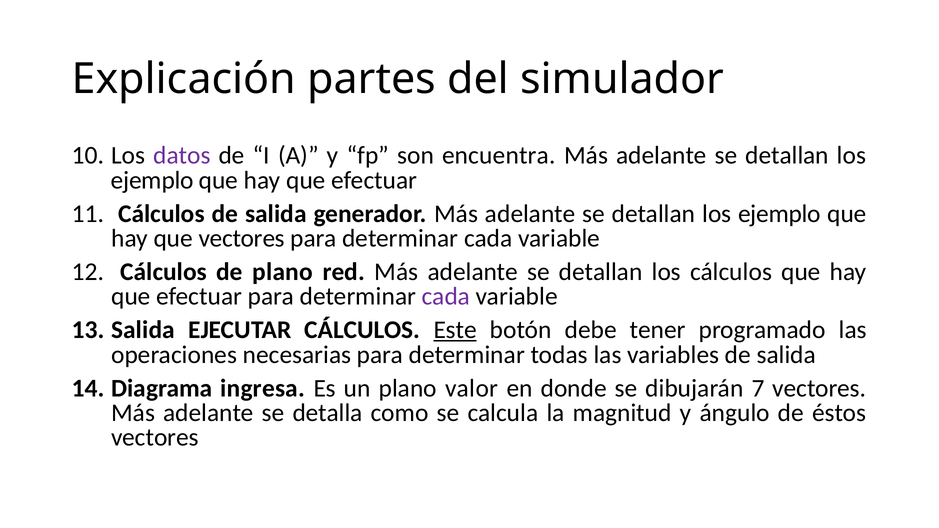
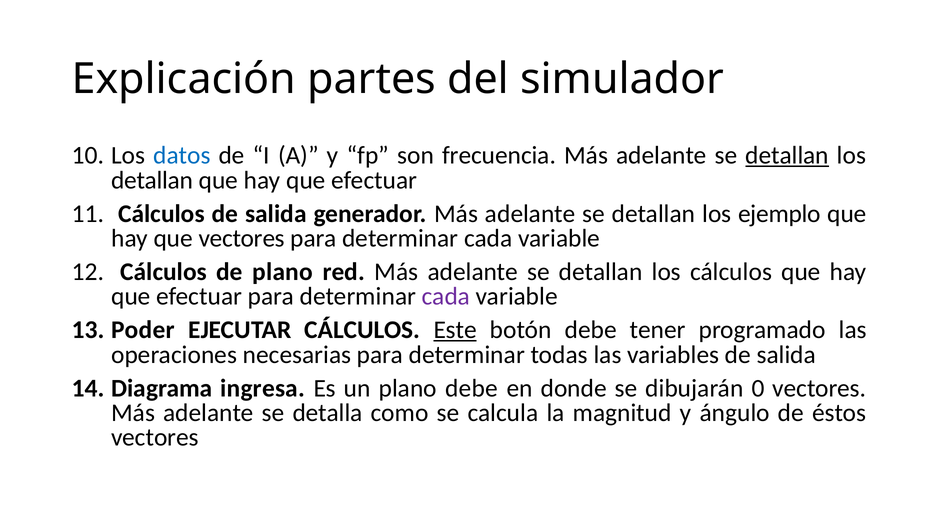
datos colour: purple -> blue (182, 155)
encuentra: encuentra -> frecuencia (499, 155)
detallan underline: none -> present (787, 155)
ejemplo: ejemplo -> detallan (152, 180)
Salida: Salida -> Poder (143, 330)
plano valor: valor -> debe (472, 388)
7: 7 -> 0 (758, 388)
